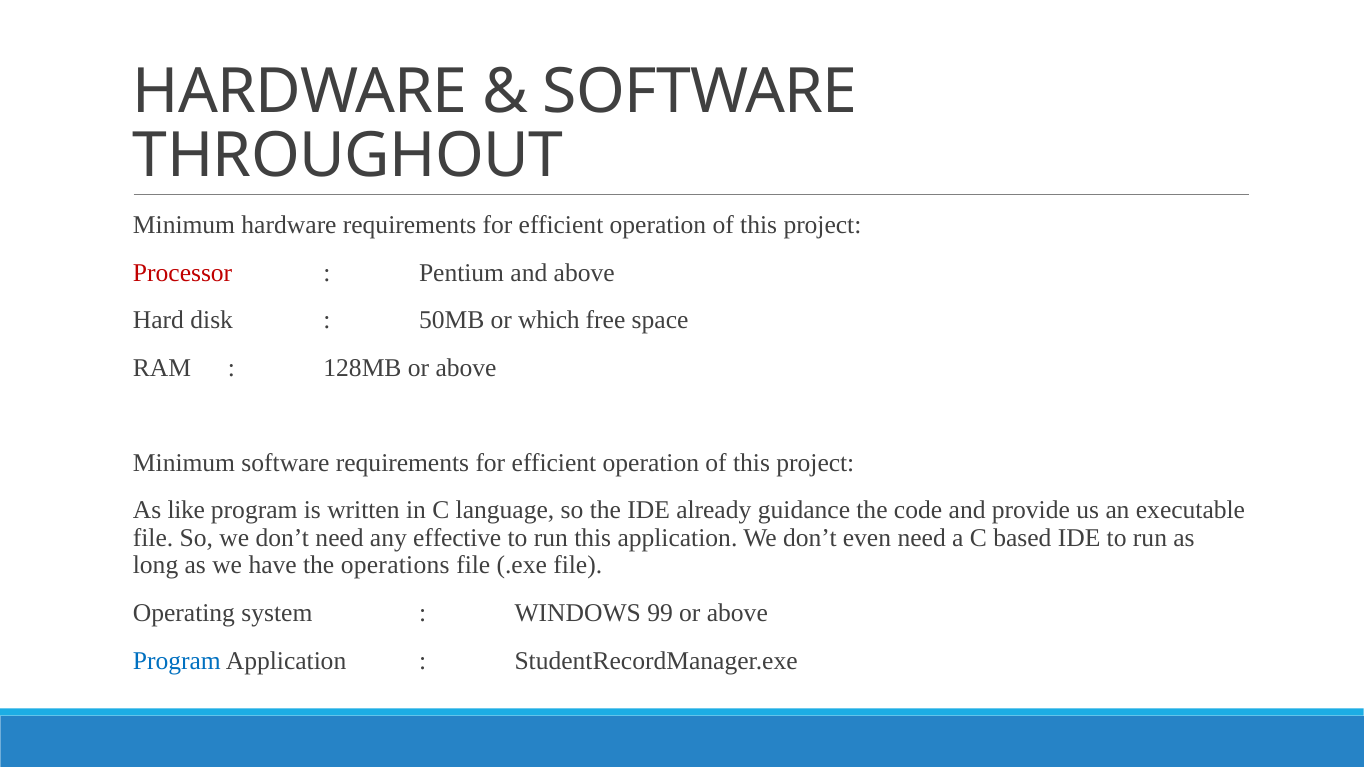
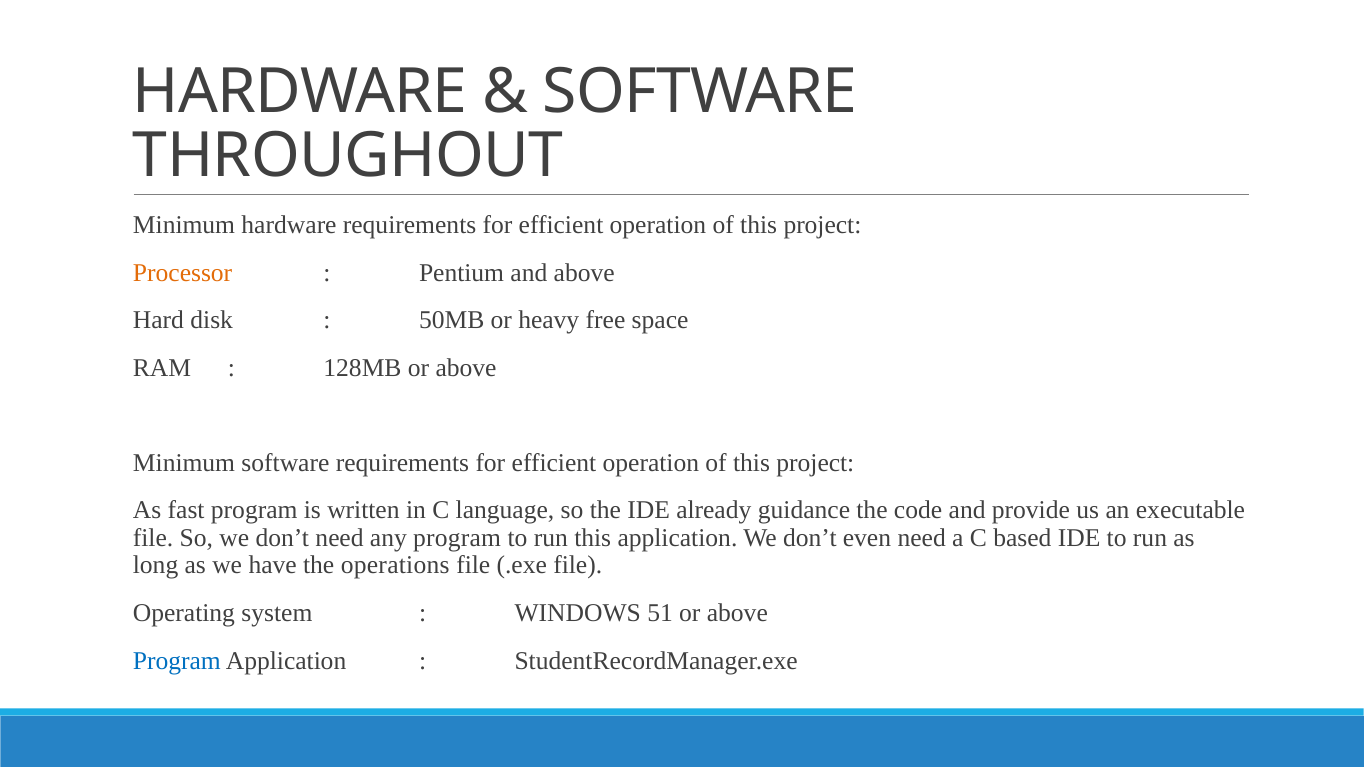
Processor colour: red -> orange (183, 273)
which: which -> heavy (549, 320)
like: like -> fast (186, 510)
any effective: effective -> program (457, 538)
99: 99 -> 51 (660, 613)
